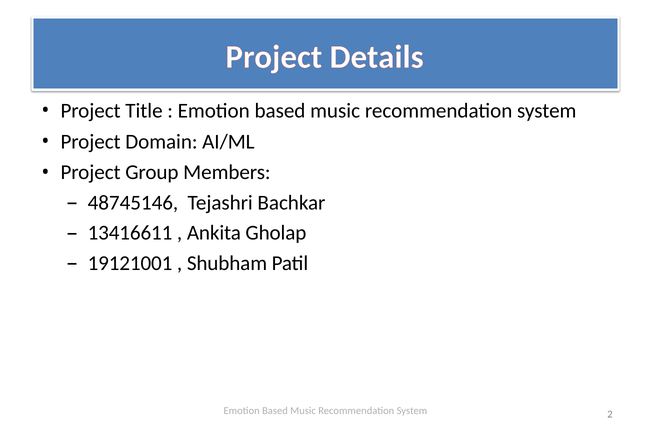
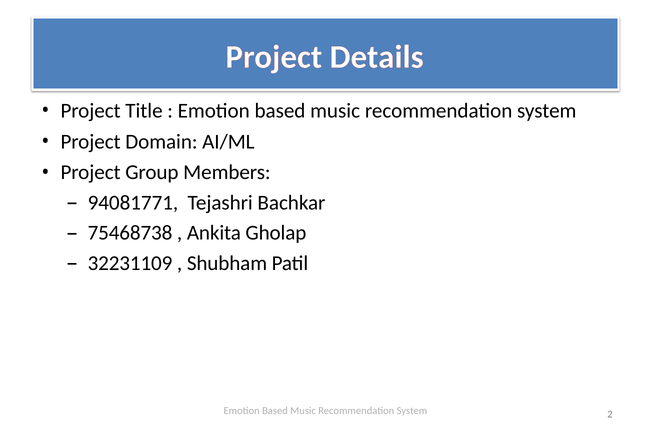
48745146: 48745146 -> 94081771 (133, 203)
13416611: 13416611 -> 75468738 (130, 233)
19121001: 19121001 -> 32231109 (130, 263)
